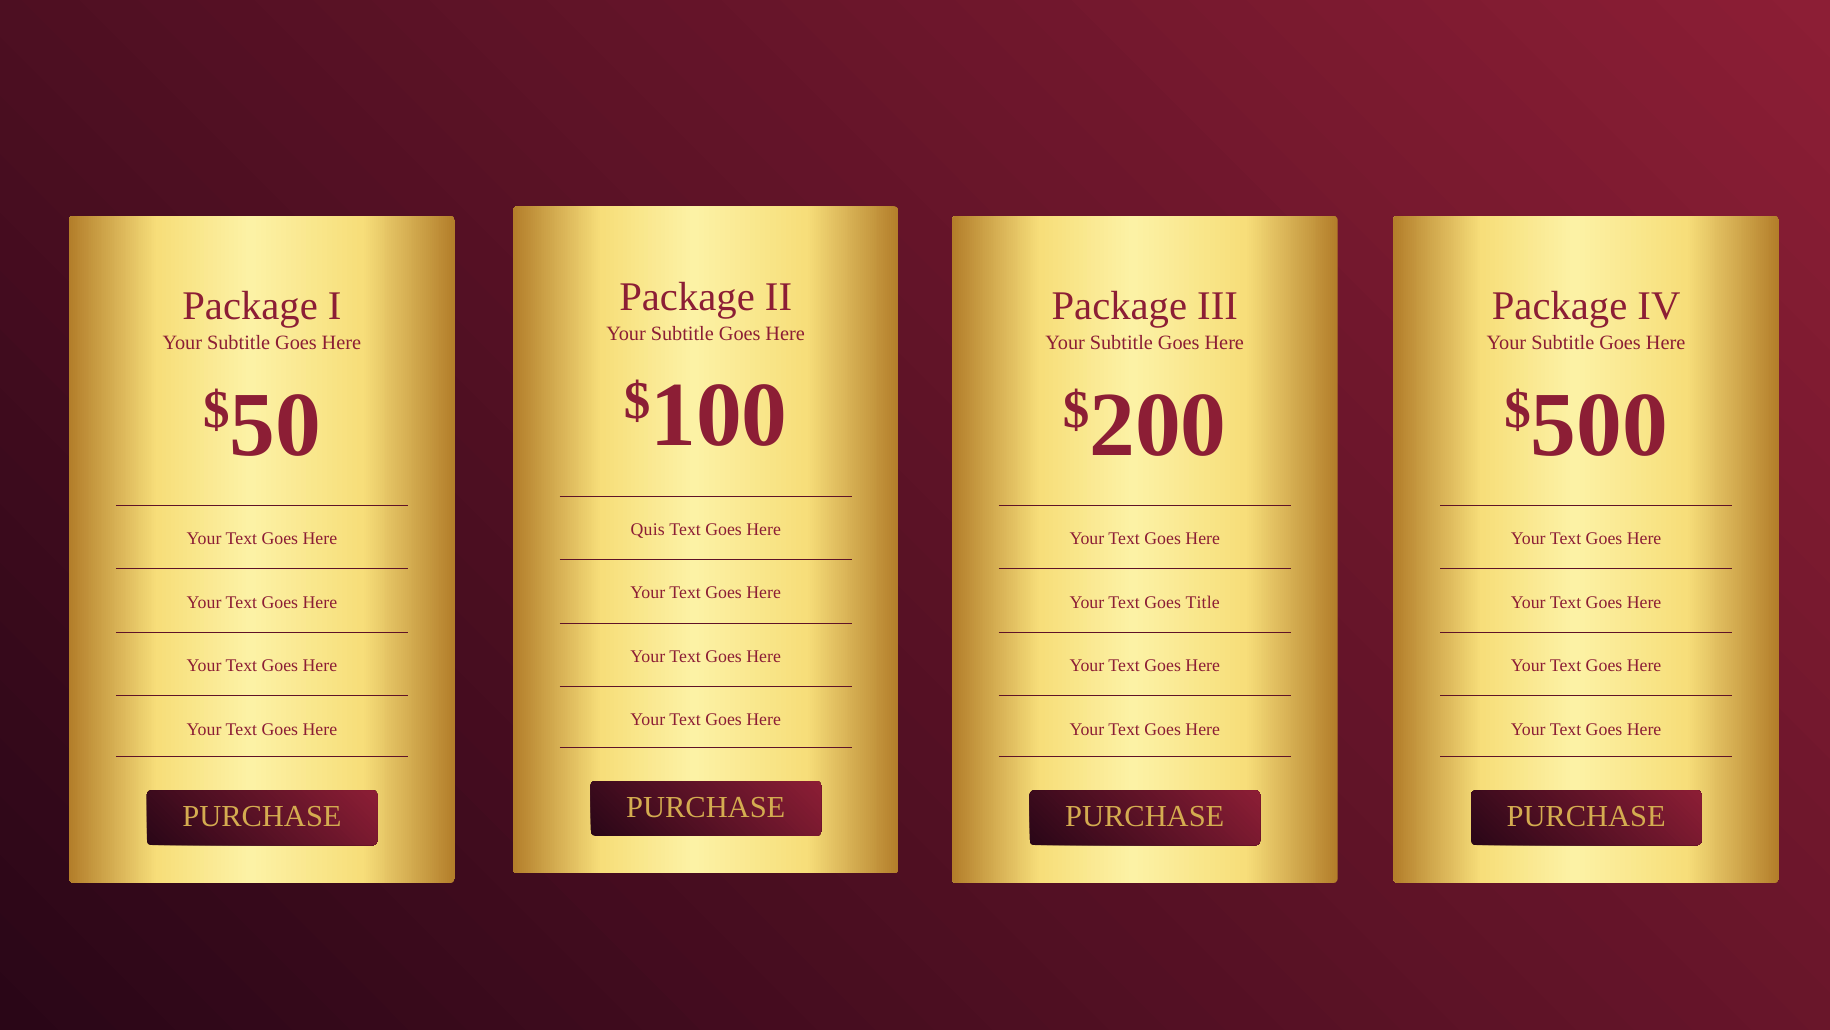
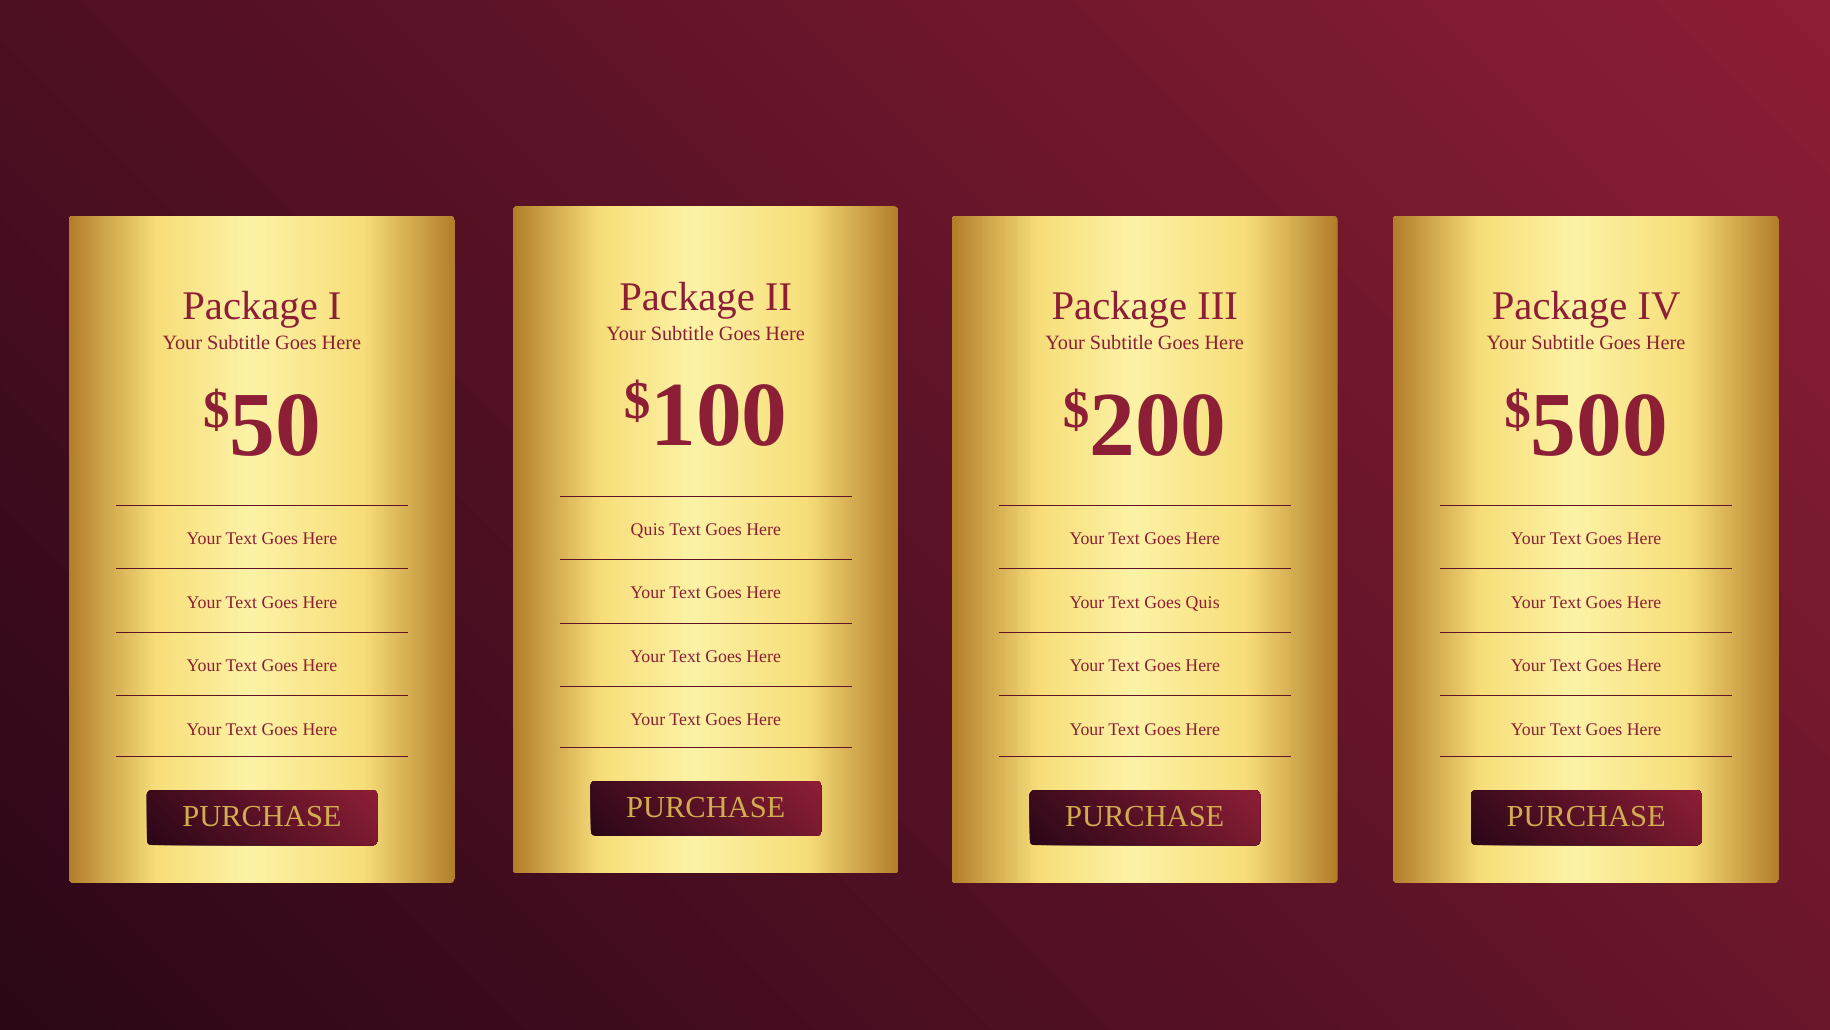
Goes Title: Title -> Quis (1203, 602)
